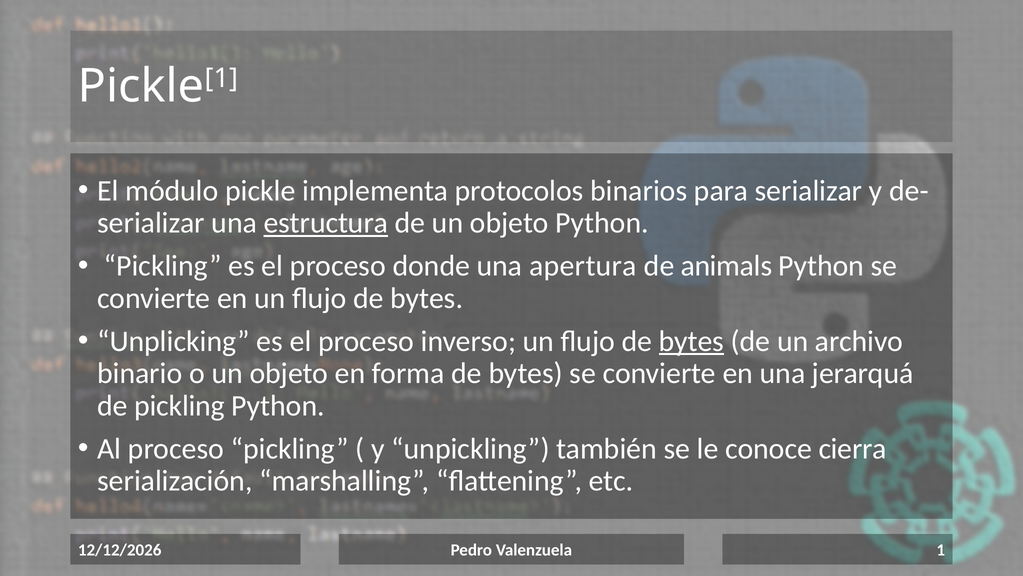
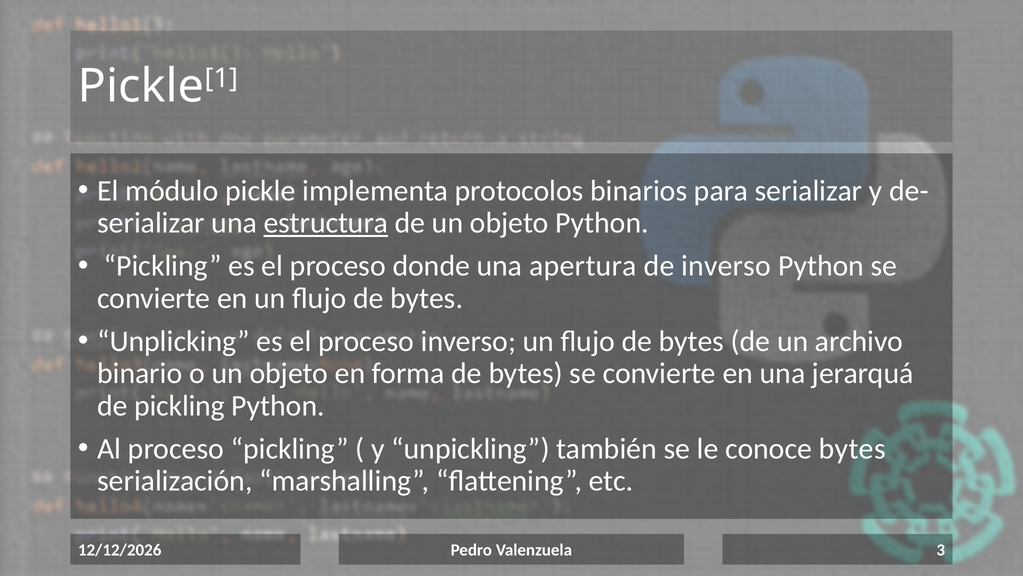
de animals: animals -> inverso (726, 266)
bytes underline: present -> none (691, 341)
conoce cierra: cierra -> bytes (852, 448)
1: 1 -> 3 (941, 550)
